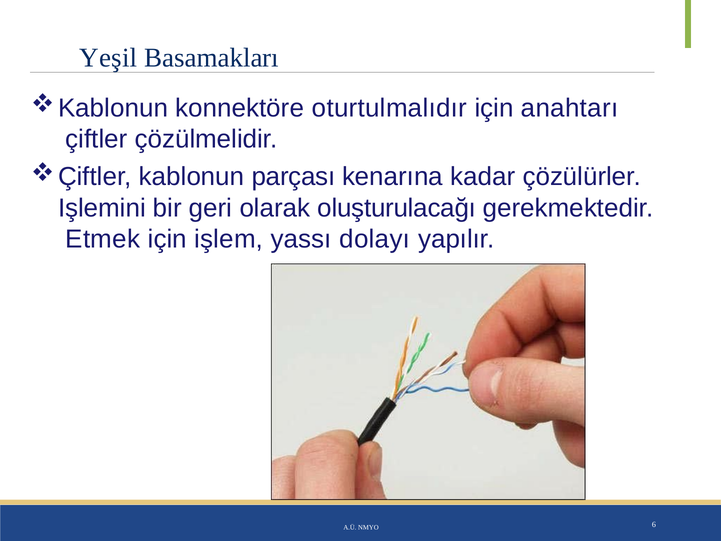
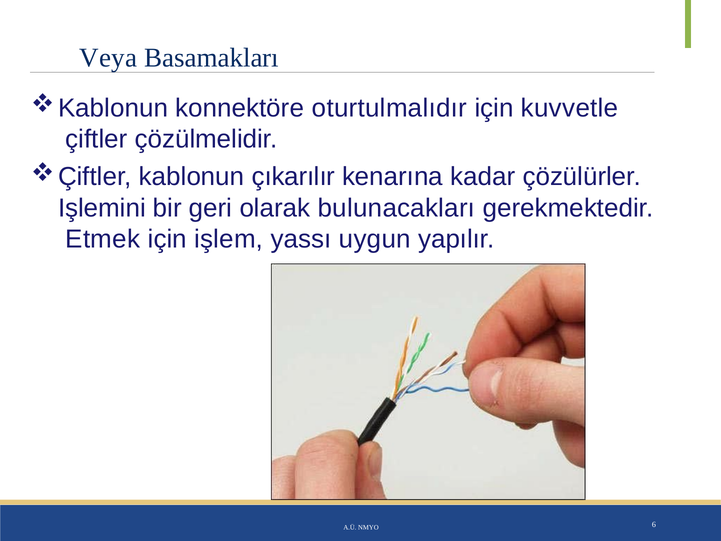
Yeşil: Yeşil -> Veya (108, 58)
anahtarı: anahtarı -> kuvvetle (570, 108)
parçası: parçası -> çıkarılır (293, 177)
oluşturulacağı: oluşturulacağı -> bulunacakları (396, 208)
dolayı: dolayı -> uygun (375, 239)
